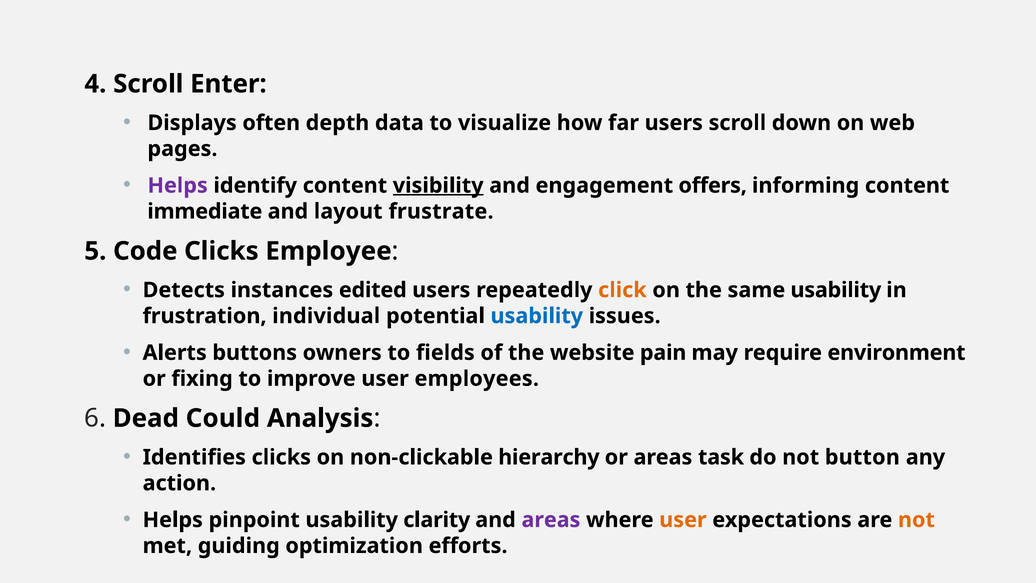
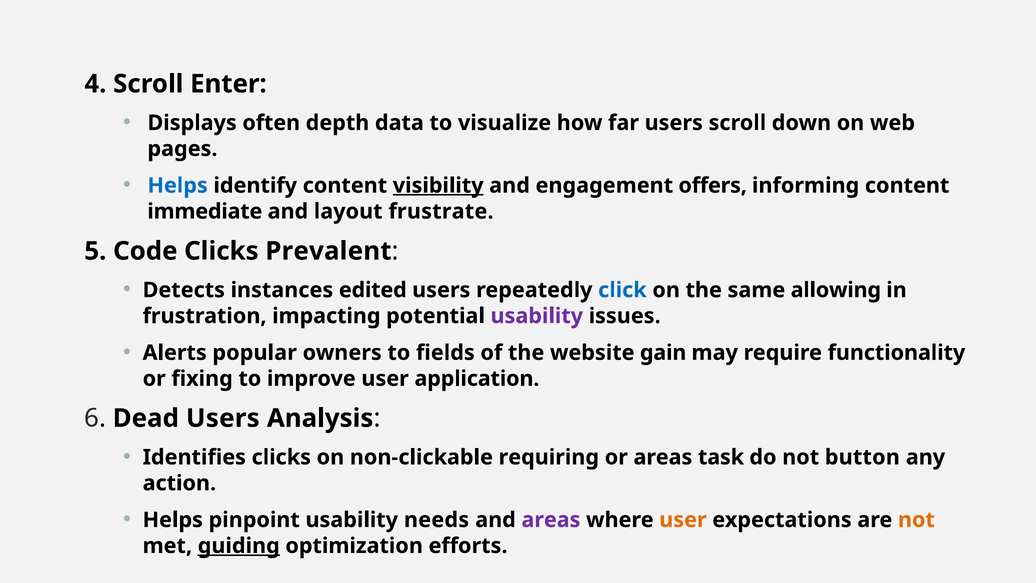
Helps colour: purple -> blue (178, 185)
Employee: Employee -> Prevalent (328, 251)
click colour: orange -> blue (622, 290)
same usability: usability -> allowing (836, 290)
individual: individual -> impacting (326, 316)
usability colour: blue -> purple (537, 316)
buttons: buttons -> popular (255, 353)
pain: pain -> gain (663, 353)
environment: environment -> functionality (896, 353)
employees: employees -> application (477, 378)
Dead Could: Could -> Users (223, 418)
hierarchy: hierarchy -> requiring (549, 457)
clarity: clarity -> needs (437, 520)
guiding underline: none -> present (239, 546)
